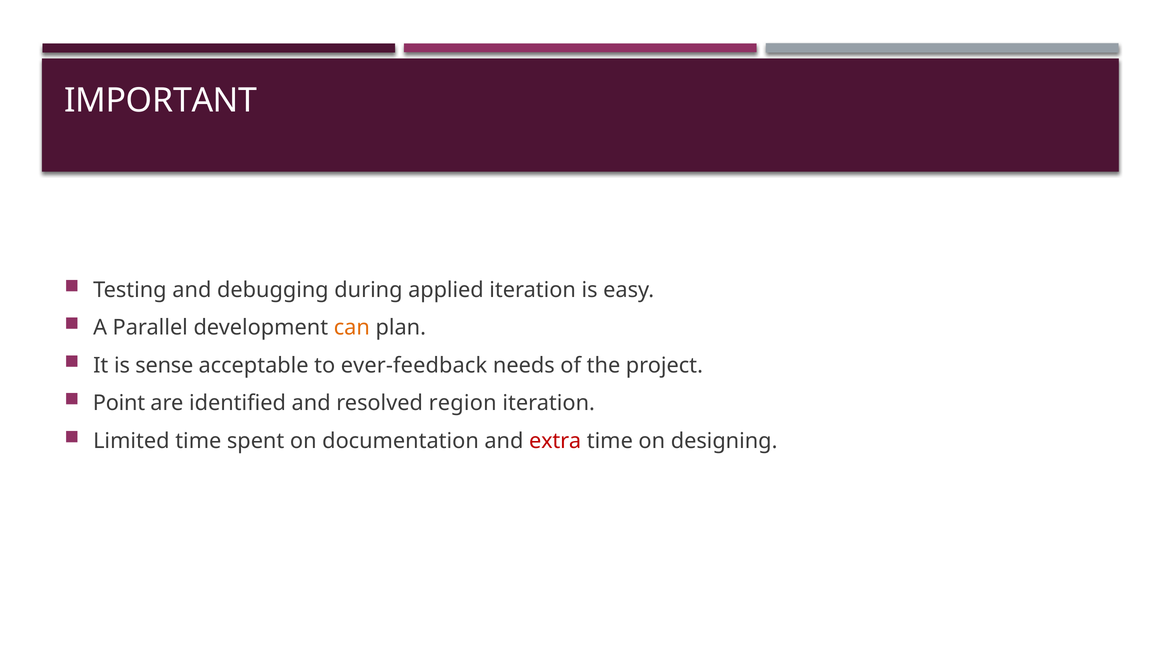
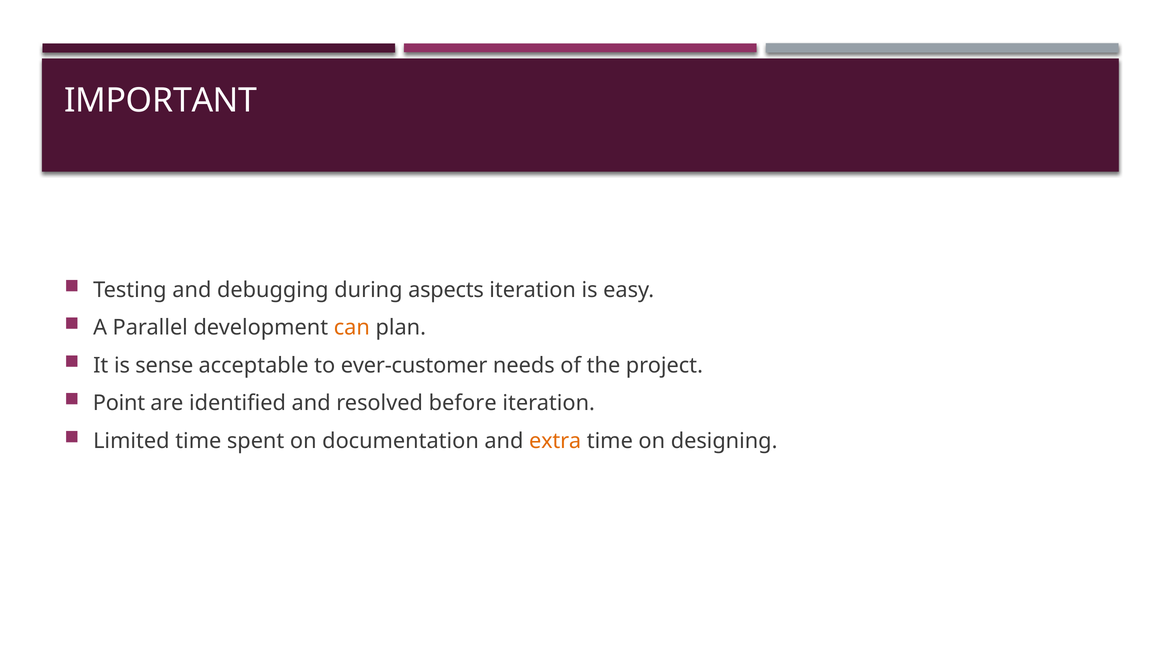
applied: applied -> aspects (446, 290)
ever-feedback: ever-feedback -> ever-customer (414, 365)
region: region -> before (463, 403)
extra colour: red -> orange (555, 441)
